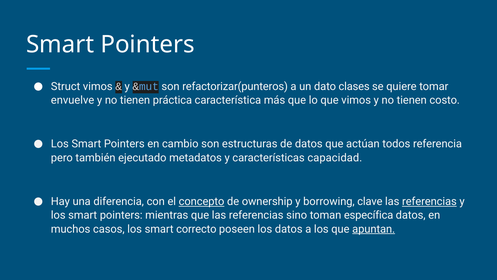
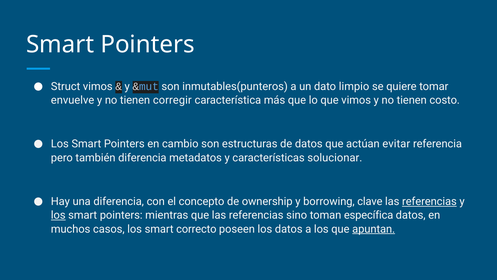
refactorizar(punteros: refactorizar(punteros -> inmutables(punteros (235, 86)
clases: clases -> limpio (354, 86)
práctica: práctica -> corregir (172, 100)
todos: todos -> evitar (396, 144)
también ejecutado: ejecutado -> diferencia (142, 157)
capacidad: capacidad -> solucionar (335, 157)
concepto underline: present -> none (202, 201)
los underline: none -> present (58, 215)
